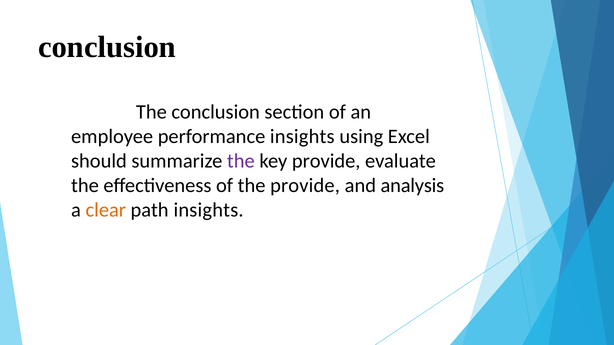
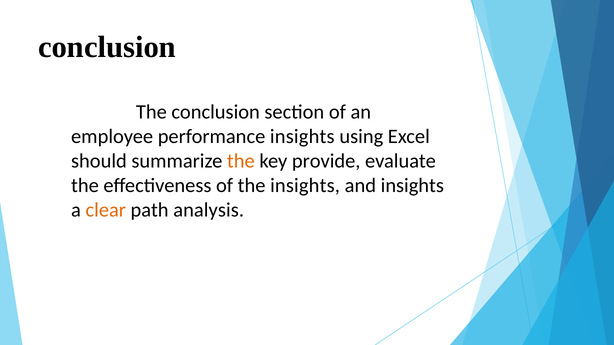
the colour: purple -> orange (241, 161)
the provide: provide -> insights (305, 186)
and analysis: analysis -> insights (412, 186)
path insights: insights -> analysis (209, 210)
